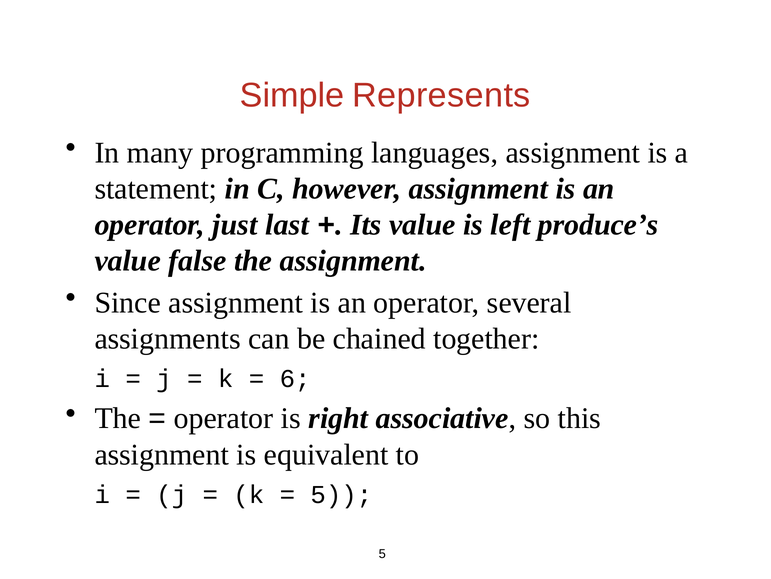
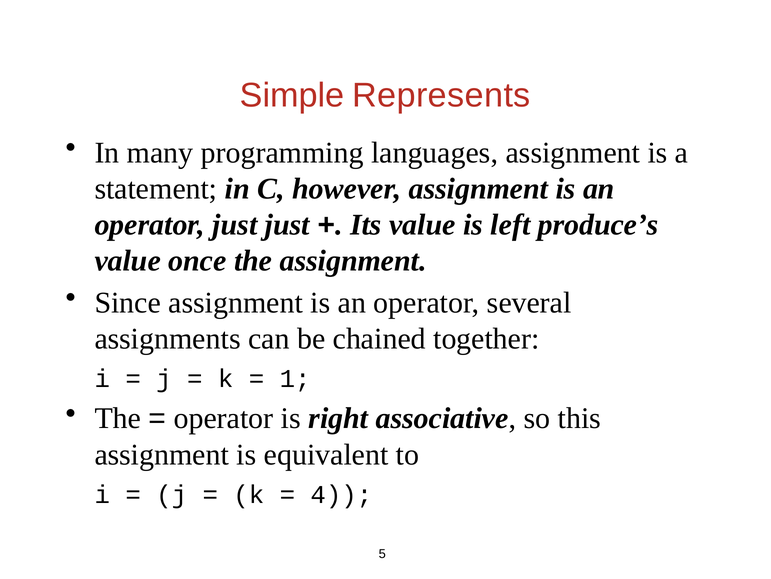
just last: last -> just (287, 224)
false: false -> once (197, 260)
6: 6 -> 1 (295, 378)
5: 5 -> 4 (341, 494)
